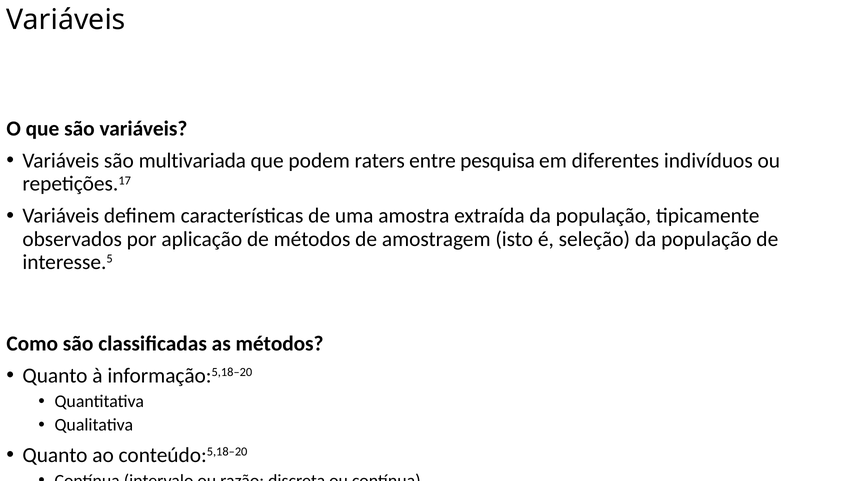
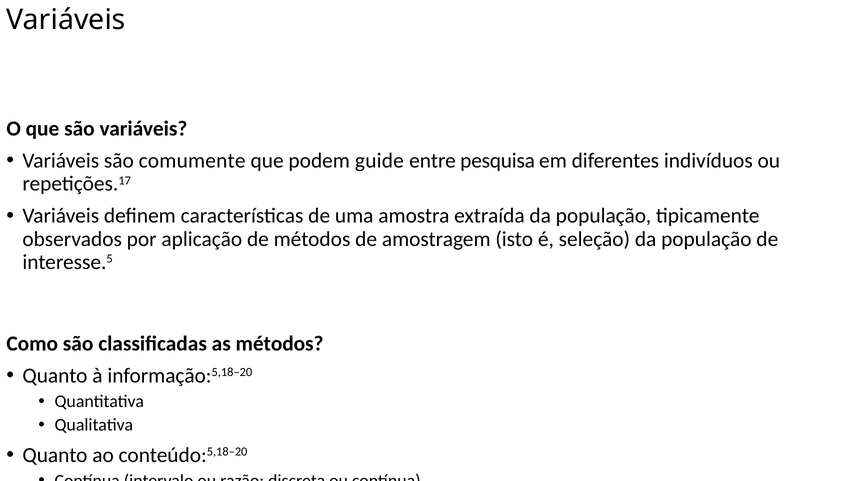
multivariada: multivariada -> comumente (192, 161)
raters: raters -> guide (379, 161)
